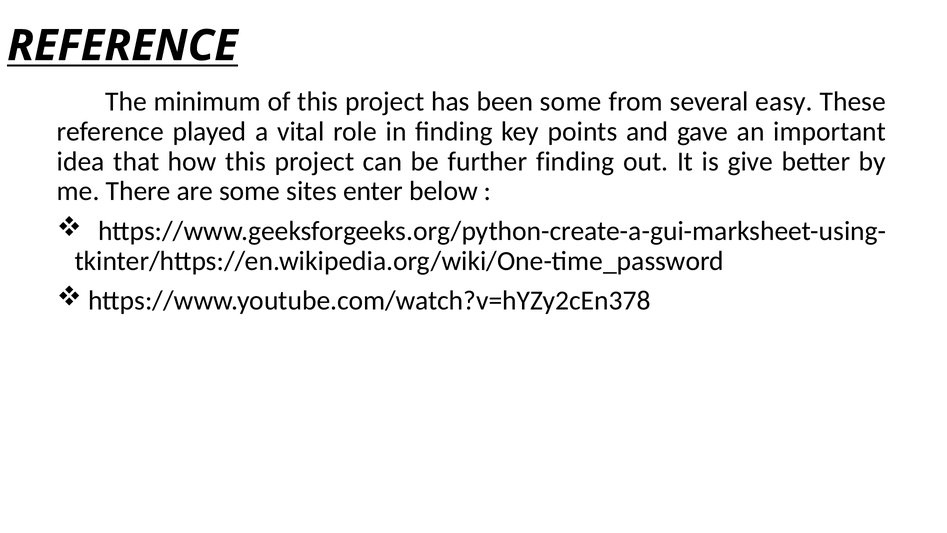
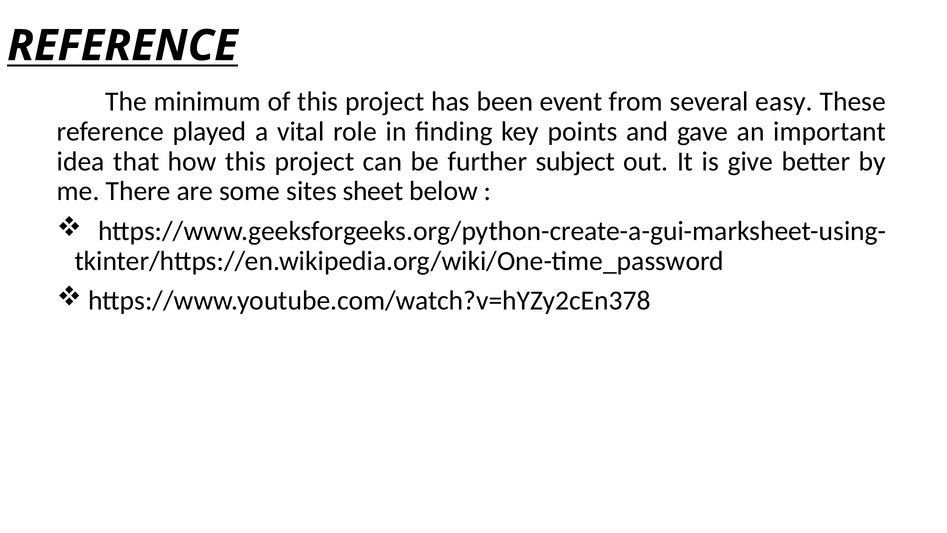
been some: some -> event (571, 102)
further finding: finding -> subject (575, 161)
enter: enter -> sheet (373, 191)
